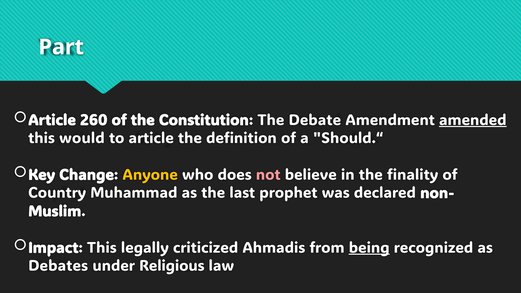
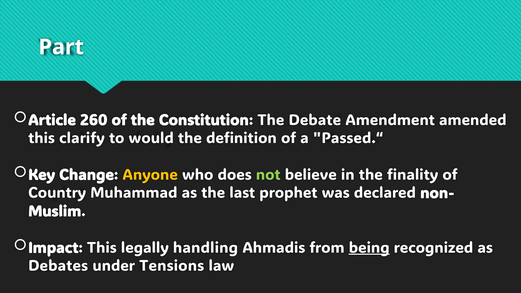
amended underline: present -> none (473, 120)
would: would -> clarify (82, 138)
to article: article -> would (151, 138)
Should.“: Should.“ -> Passed.“ (348, 138)
not colour: pink -> light green (268, 175)
criticized: criticized -> handling (205, 248)
Religious: Religious -> Tensions (172, 266)
